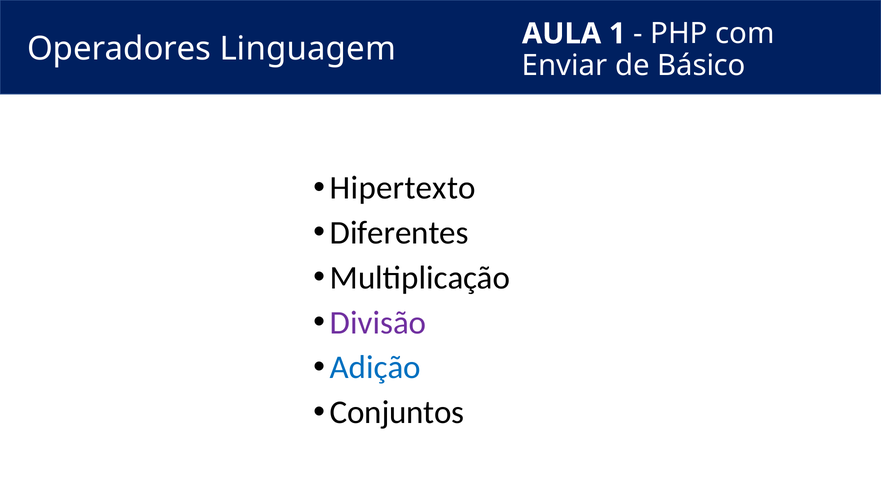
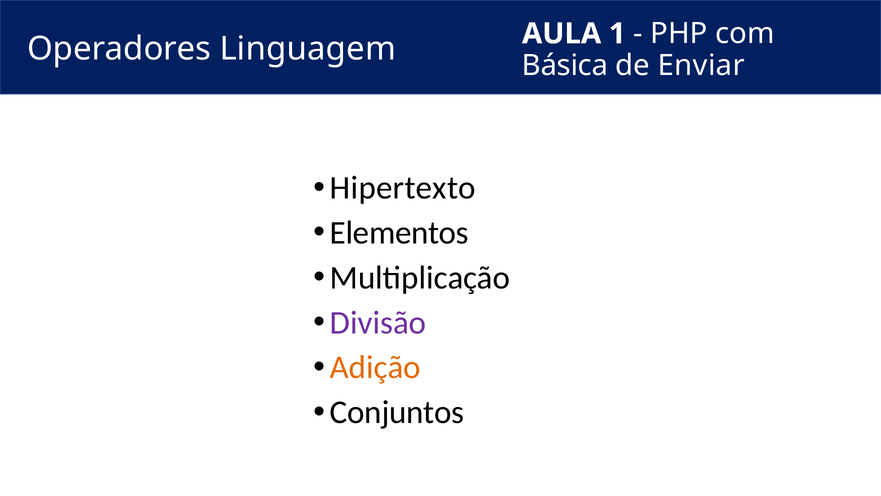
Enviar: Enviar -> Básica (565, 65)
Básico: Básico -> Enviar (701, 65)
Diferentes: Diferentes -> Elementos (399, 233)
Adição colour: blue -> orange (375, 367)
